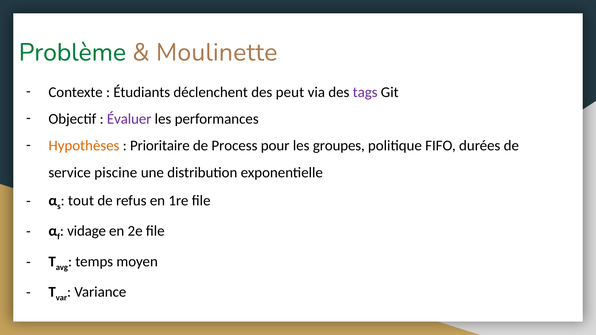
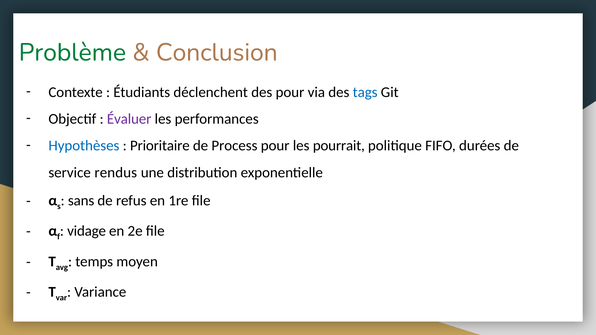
Moulinette: Moulinette -> Conclusion (217, 52)
des peut: peut -> pour (290, 92)
tags colour: purple -> blue (365, 92)
Hypothèses colour: orange -> blue (84, 146)
groupes: groupes -> pourrait (339, 146)
piscine: piscine -> rendus (116, 173)
tout: tout -> sans (81, 201)
